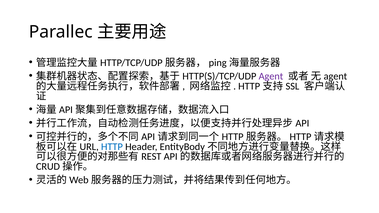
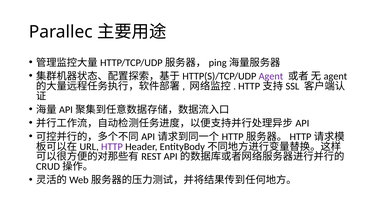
HTTP colour: blue -> purple (112, 147)
